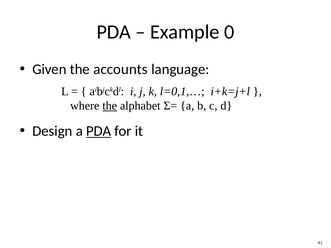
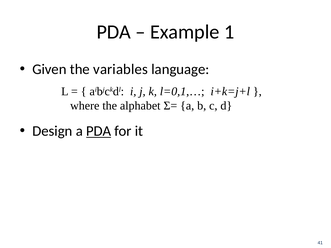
0: 0 -> 1 (229, 32)
accounts: accounts -> variables (121, 69)
the underline: present -> none (110, 106)
